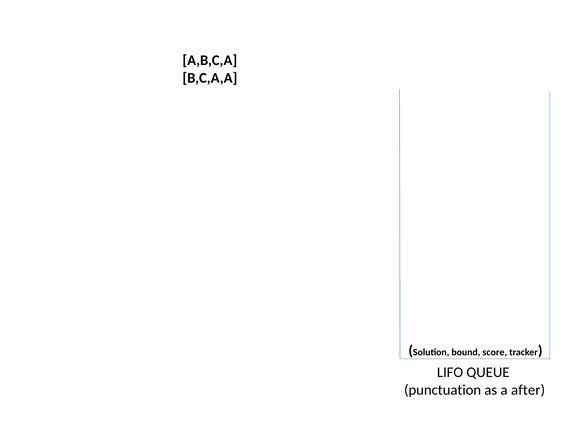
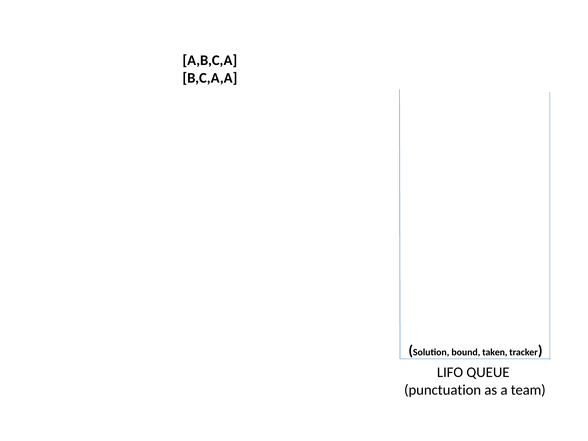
score: score -> taken (495, 352)
after: after -> team (528, 390)
